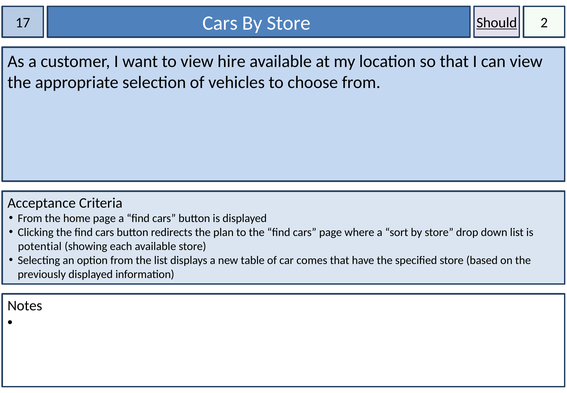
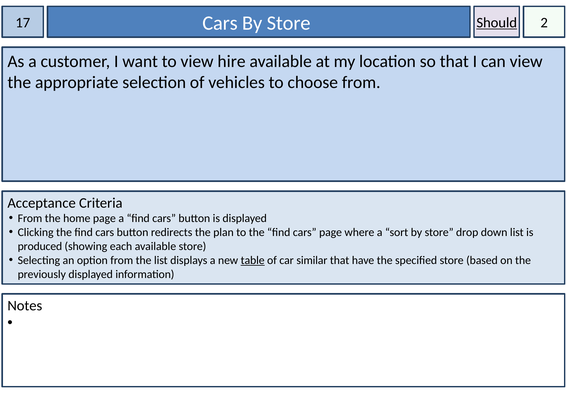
potential: potential -> produced (40, 246)
table underline: none -> present (253, 260)
comes: comes -> similar (312, 260)
